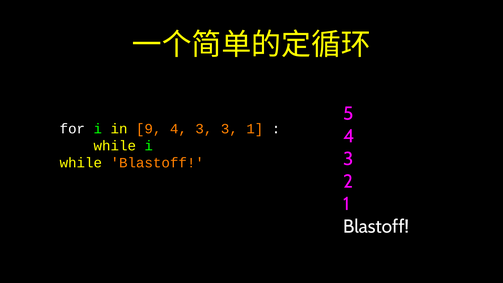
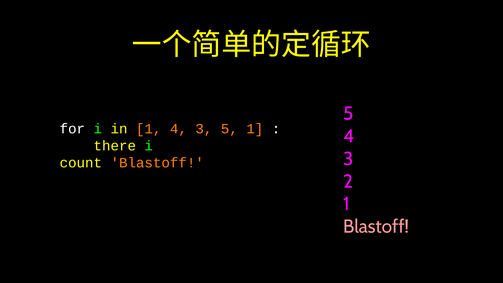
in 9: 9 -> 1 (149, 129)
3 3: 3 -> 5 (229, 129)
while: while -> there (115, 146)
while: while -> count (81, 163)
Blastoff colour: white -> pink (376, 227)
